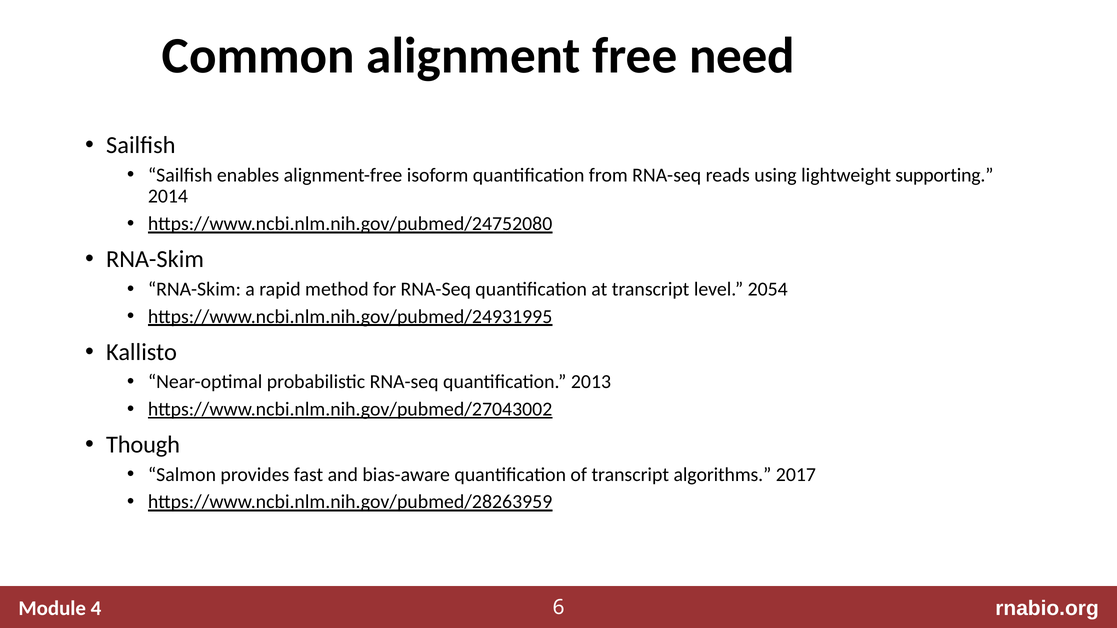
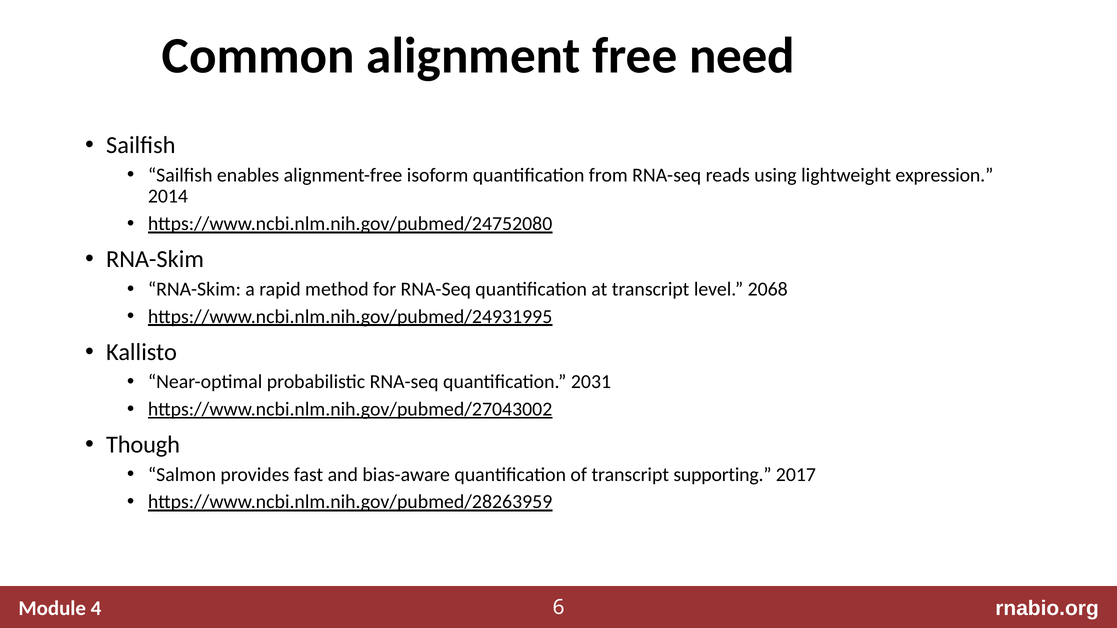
supporting: supporting -> expression (944, 175)
2054: 2054 -> 2068 (768, 289)
2013: 2013 -> 2031 (591, 382)
algorithms: algorithms -> supporting (723, 475)
